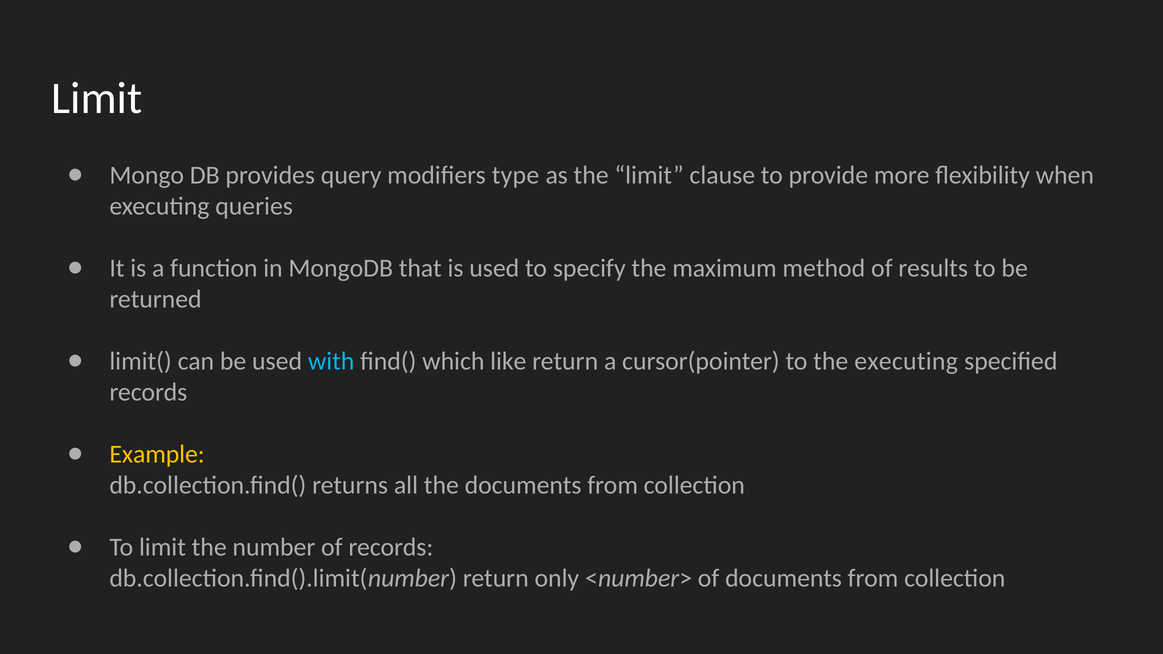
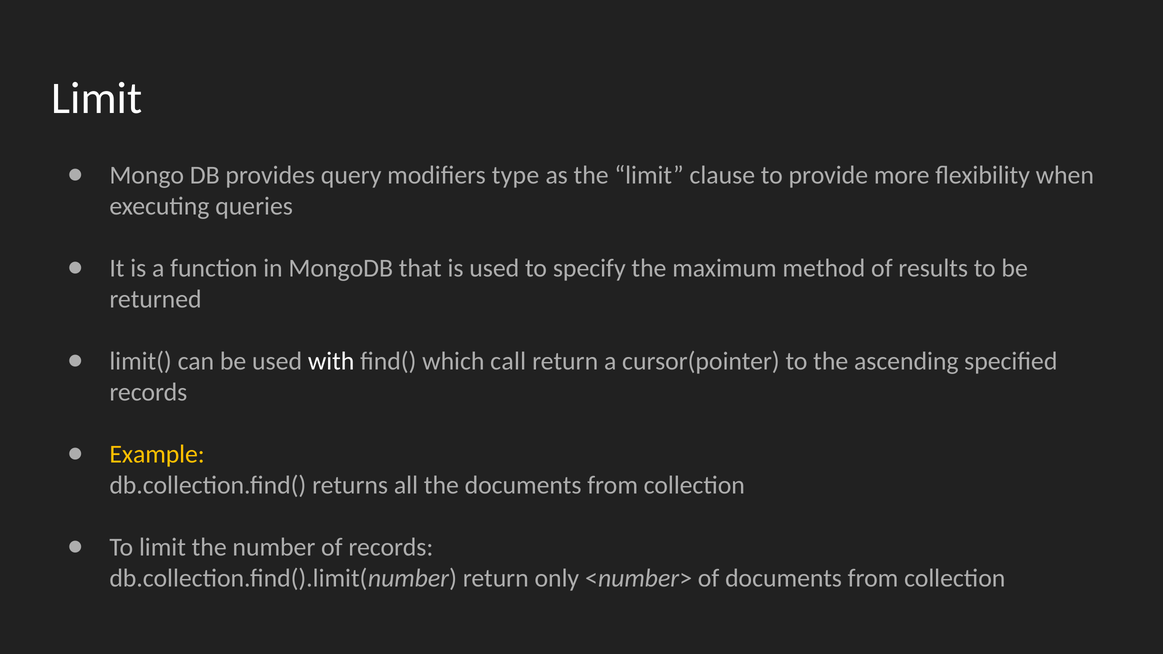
with colour: light blue -> white (331, 361)
like: like -> call (508, 361)
the executing: executing -> ascending (906, 361)
